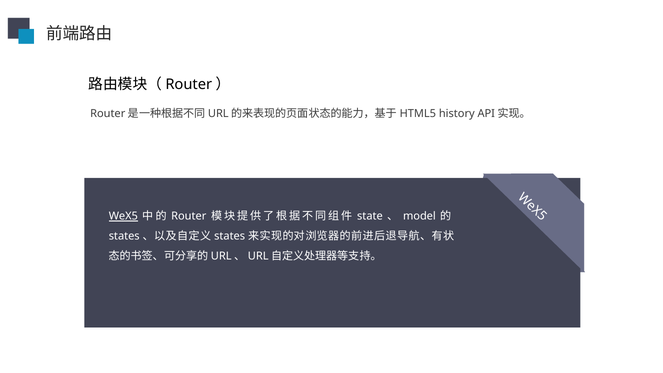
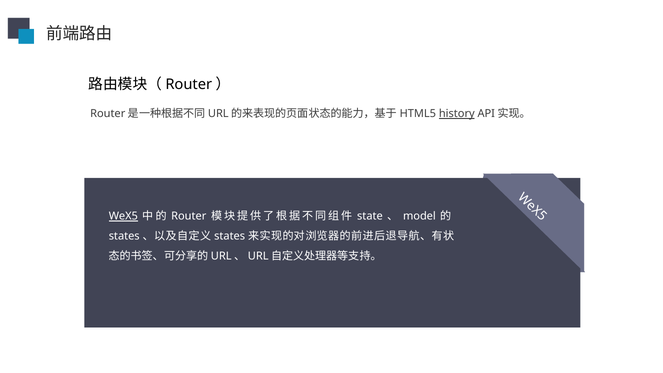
history underline: none -> present (457, 114)
